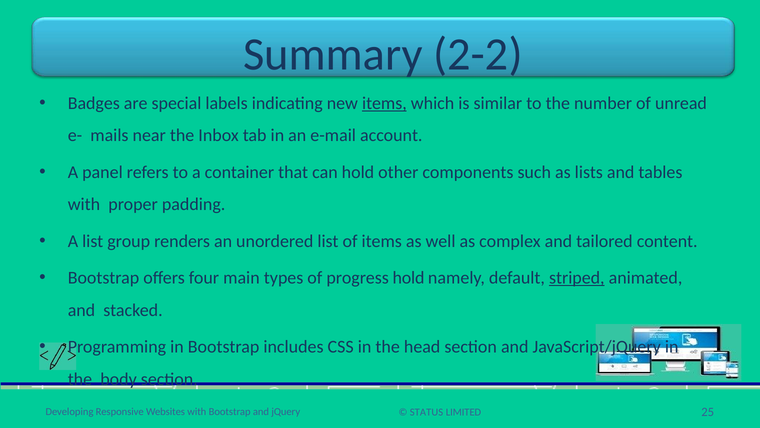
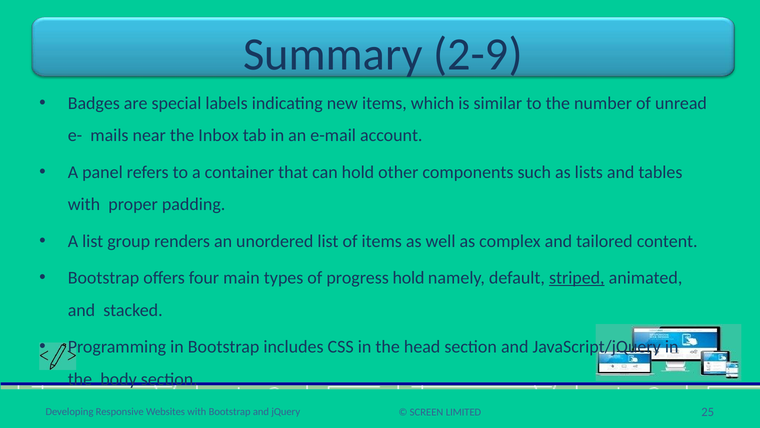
2-2: 2-2 -> 2-9 (478, 55)
items underline: present -> none (384, 103)
STATUS: STATUS -> SCREEN (426, 412)
